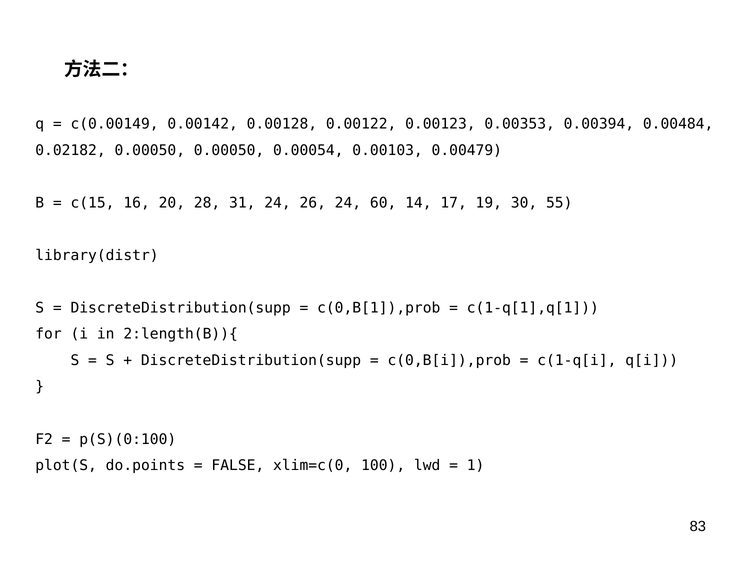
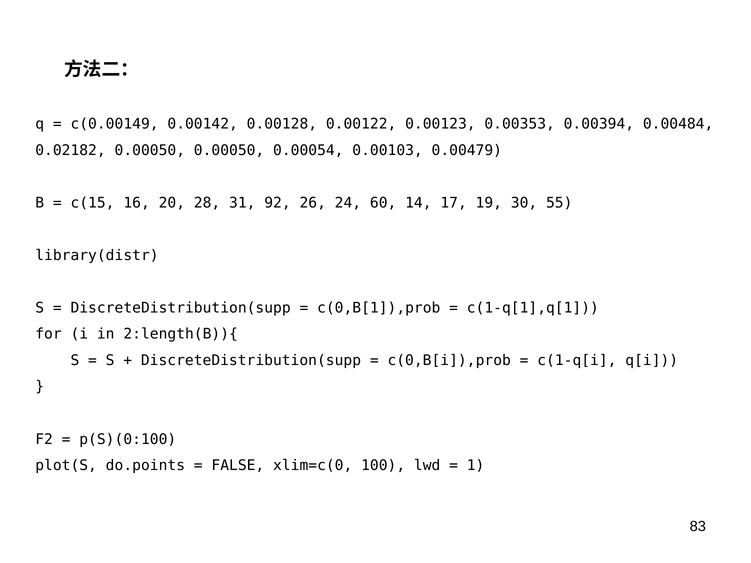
31 24: 24 -> 92 (277, 203)
